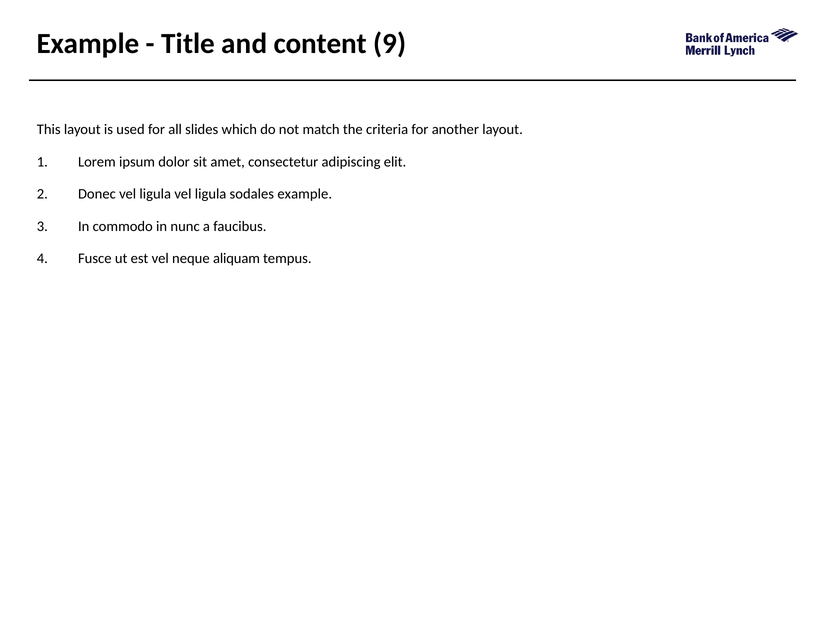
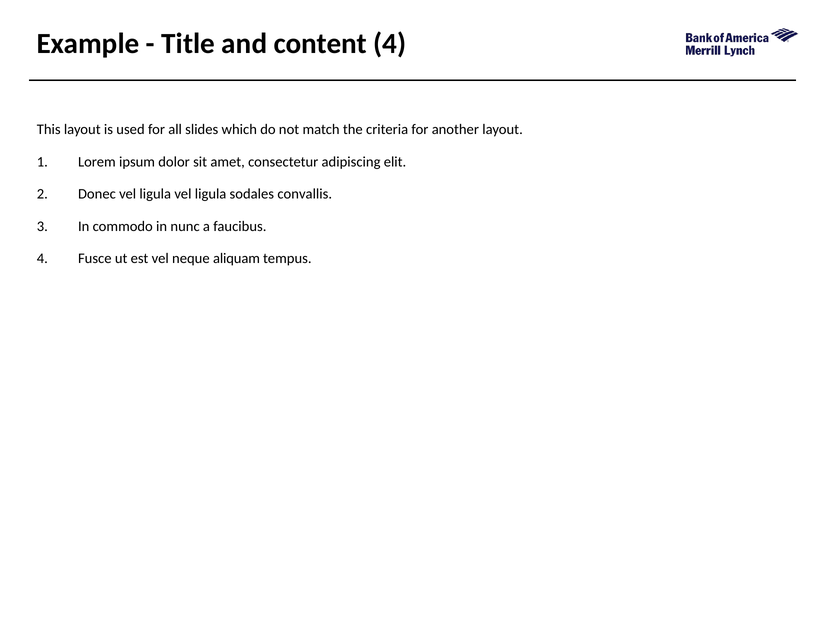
content 9: 9 -> 4 (390, 44)
sodales example: example -> convallis (305, 194)
